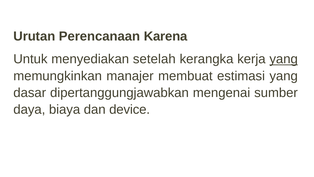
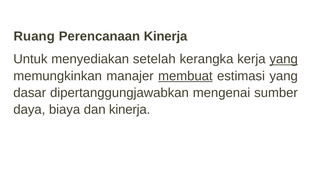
Urutan: Urutan -> Ruang (34, 36)
Perencanaan Karena: Karena -> Kinerja (166, 36)
membuat underline: none -> present (185, 76)
dan device: device -> kinerja (130, 109)
